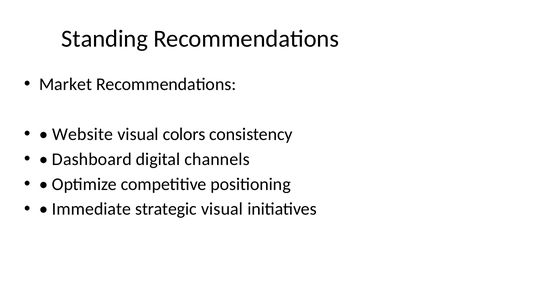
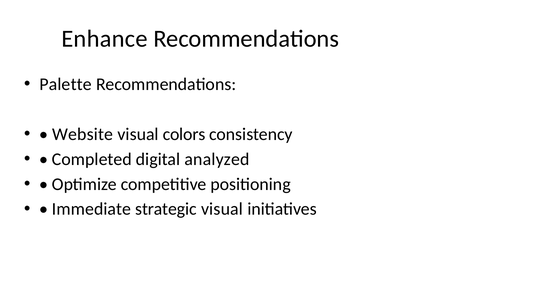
Standing: Standing -> Enhance (104, 39)
Market: Market -> Palette (66, 84)
Dashboard: Dashboard -> Completed (92, 159)
channels: channels -> analyzed (217, 159)
